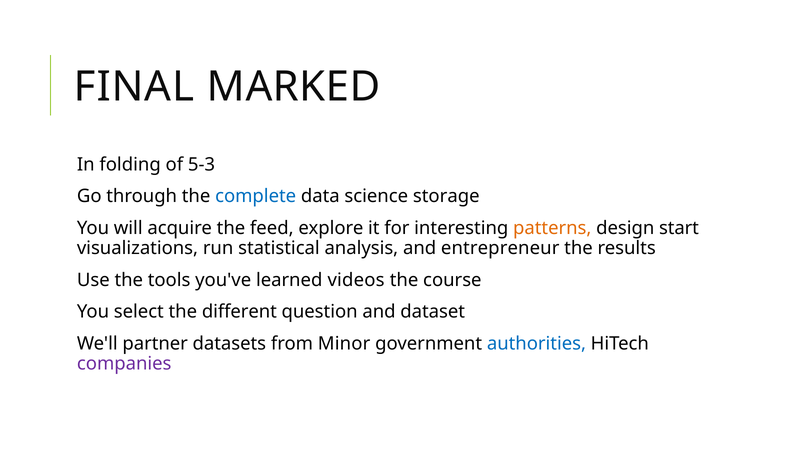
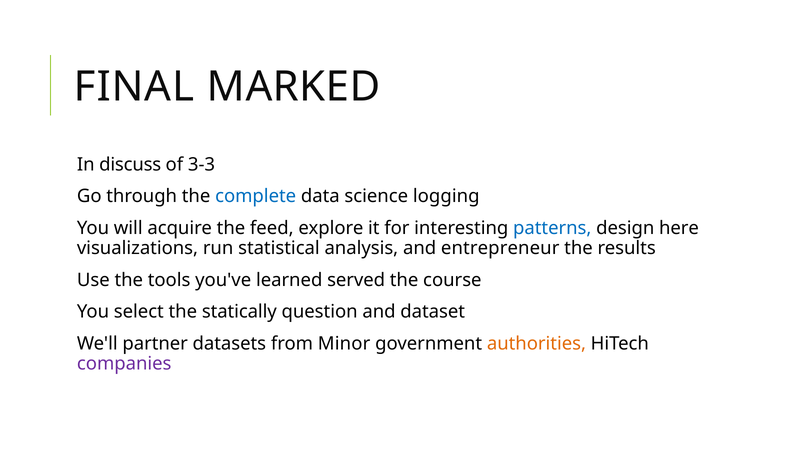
folding: folding -> discuss (130, 164)
5-3: 5-3 -> 3-3 (202, 164)
storage: storage -> logging (446, 196)
patterns colour: orange -> blue (552, 228)
start: start -> here (679, 228)
videos: videos -> served (356, 280)
different: different -> statically (239, 311)
authorities colour: blue -> orange (536, 343)
